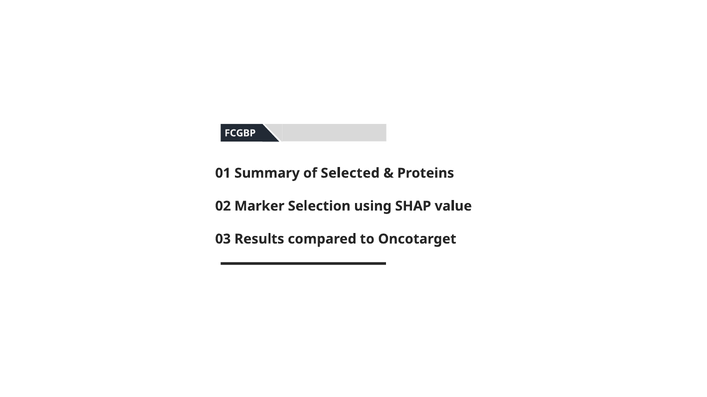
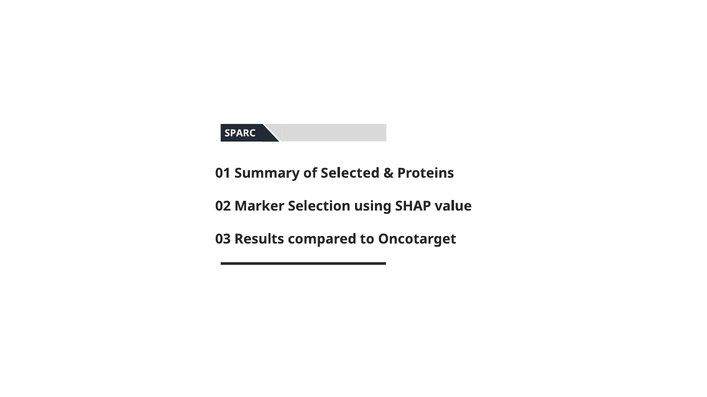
FCGBP: FCGBP -> SPARC (240, 133)
